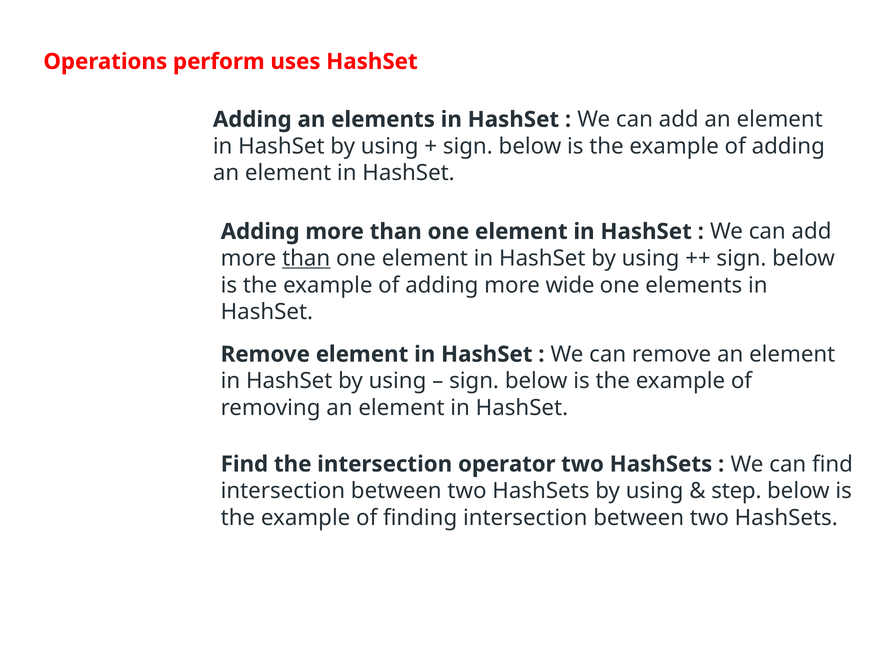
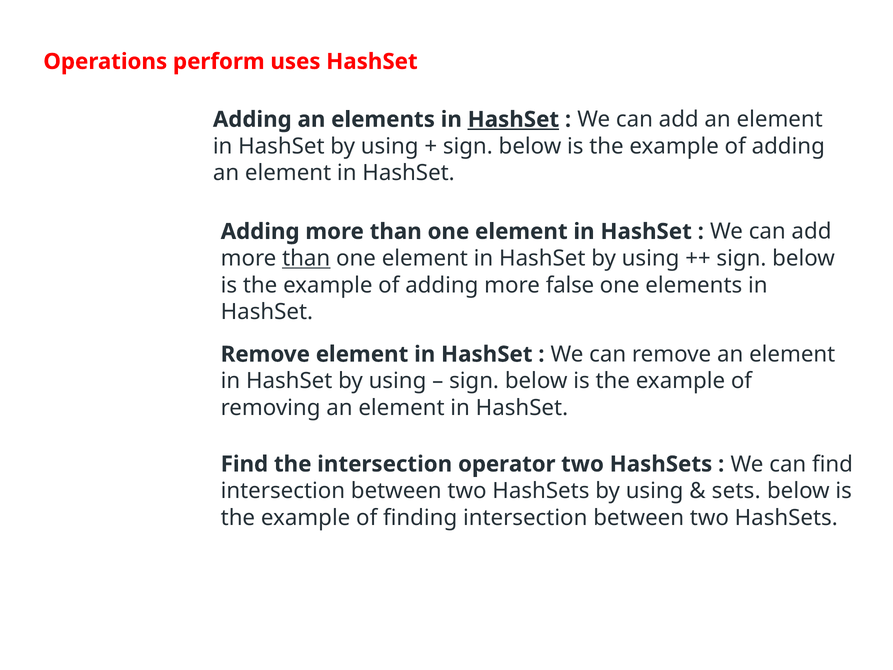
HashSet underline: none -> present (513, 119)
wide: wide -> false (570, 285)
step: step -> sets (736, 491)
